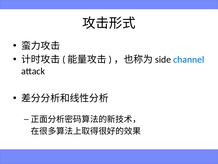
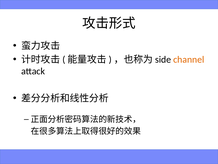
channel colour: blue -> orange (189, 59)
